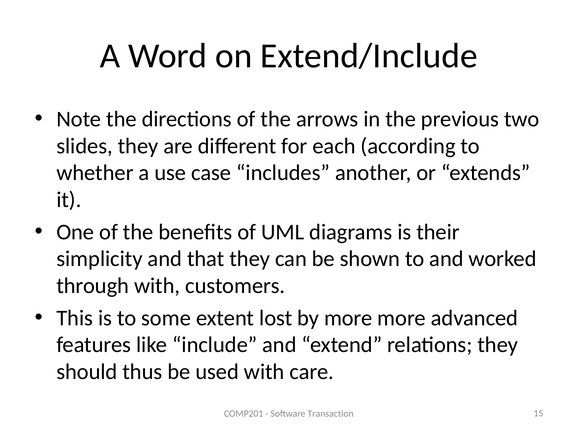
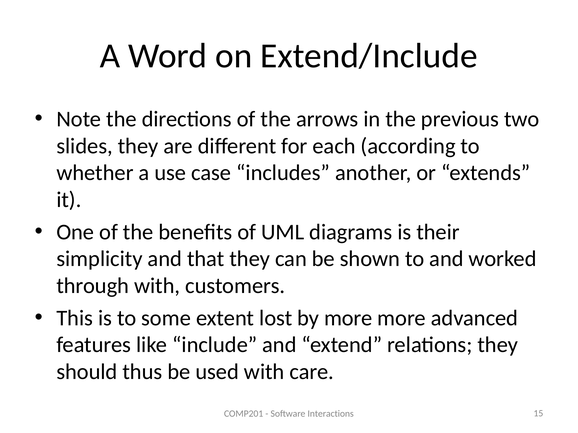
Transaction: Transaction -> Interactions (331, 414)
